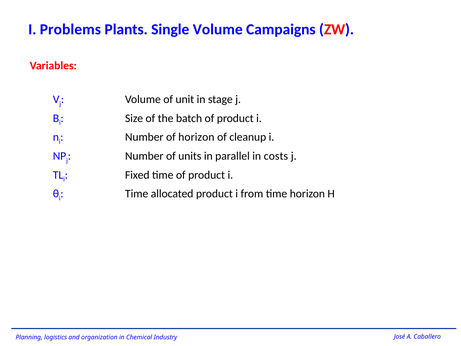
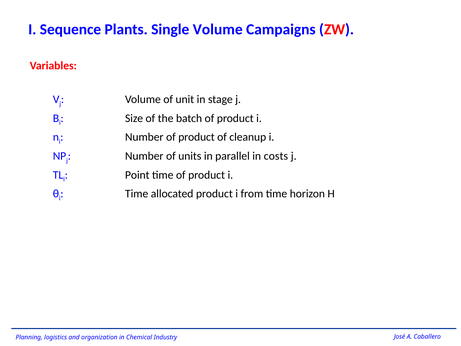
Problems: Problems -> Sequence (70, 29)
Number of horizon: horizon -> product (196, 137)
Fixed: Fixed -> Point (137, 175)
